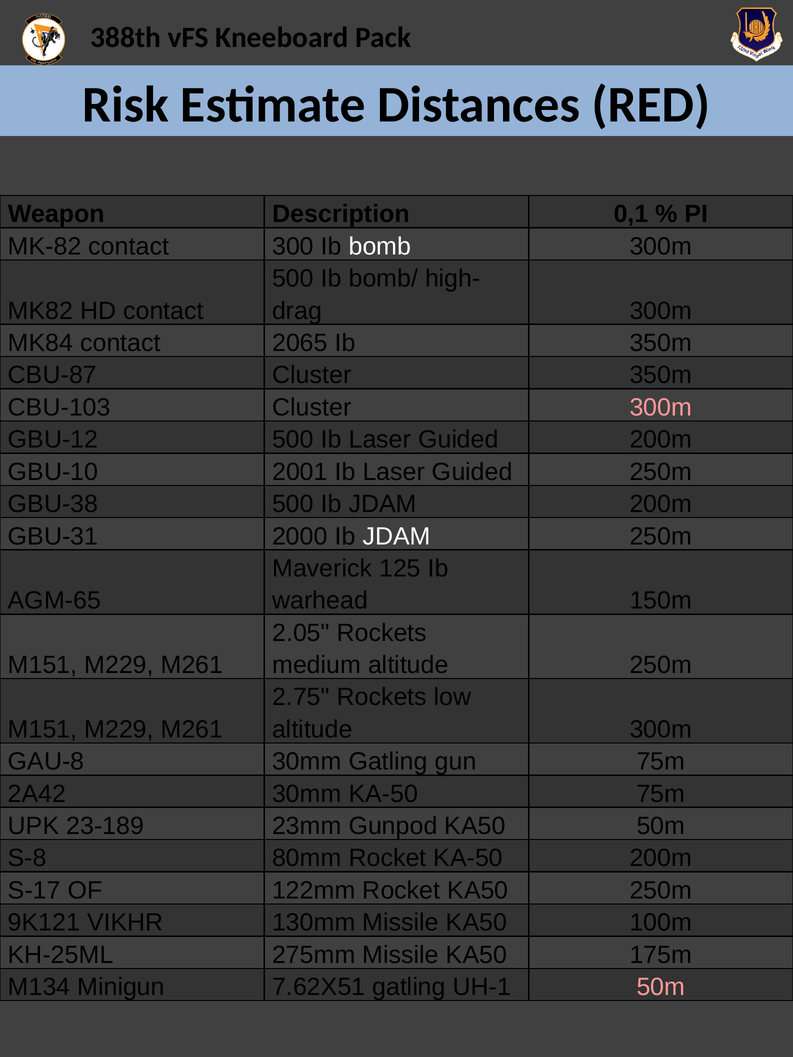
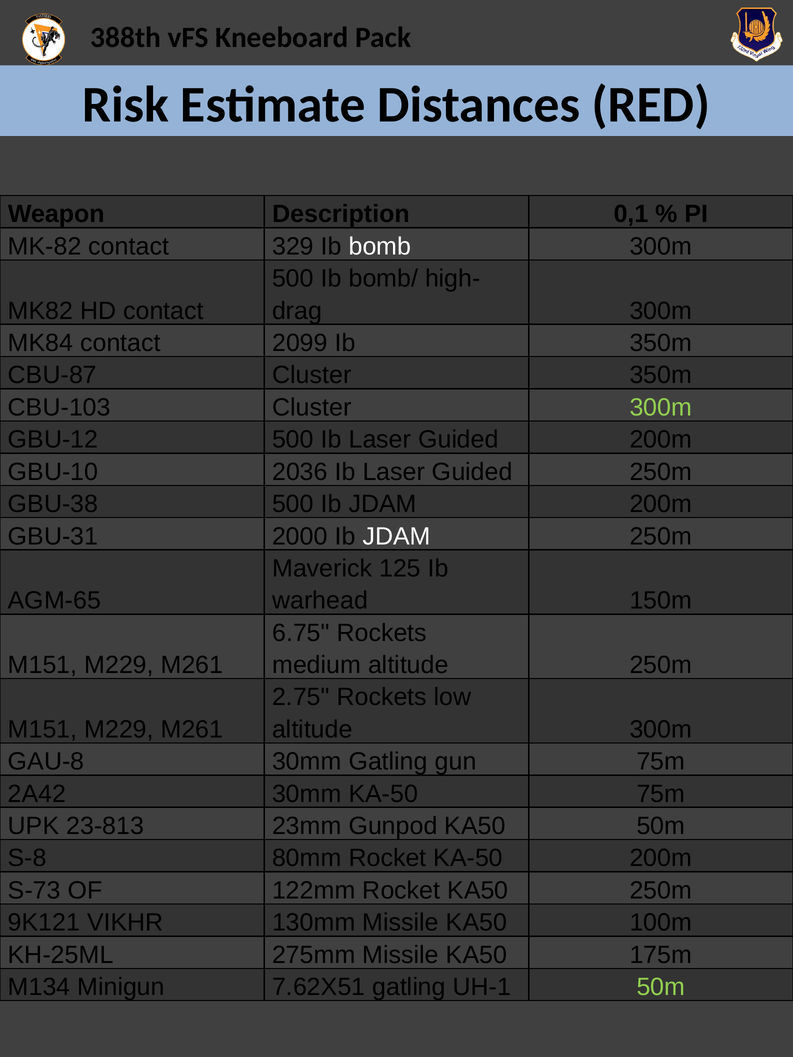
300: 300 -> 329 (293, 247)
2065: 2065 -> 2099 (300, 343)
300m colour: pink -> light green (661, 408)
2001: 2001 -> 2036 (300, 472)
2.05: 2.05 -> 6.75 (301, 633)
23-189: 23-189 -> 23-813 (105, 826)
S-17: S-17 -> S-73 (34, 891)
50m colour: pink -> light green (661, 987)
